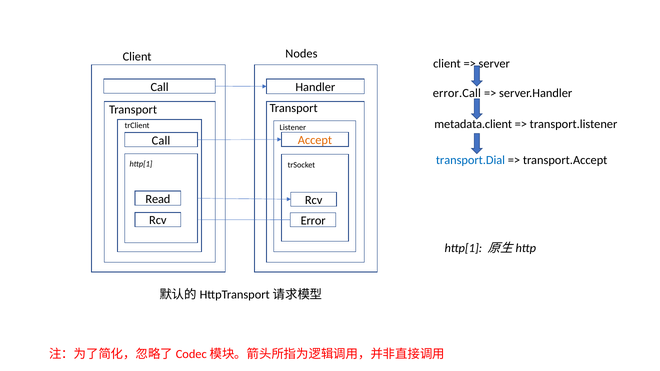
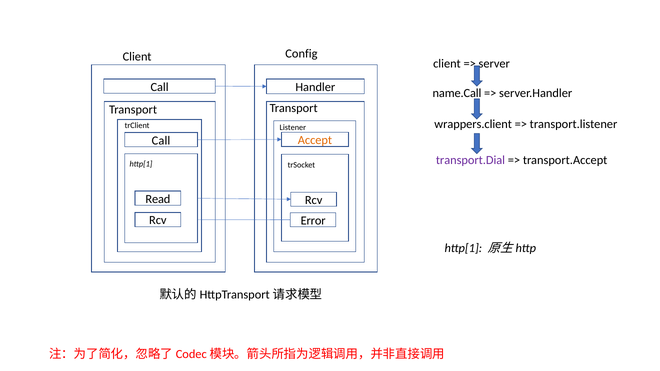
Nodes: Nodes -> Config (301, 53)
error.Call: error.Call -> name.Call (457, 93)
metadata.client: metadata.client -> wrappers.client (473, 124)
transport.Dial colour: blue -> purple (470, 160)
